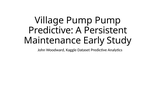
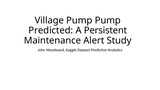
Predictive: Predictive -> Predicted (51, 30)
Early: Early -> Alert (94, 40)
